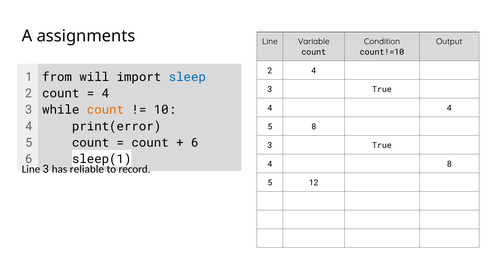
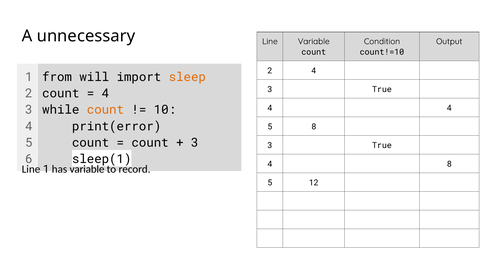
assignments: assignments -> unnecessary (86, 36)
sleep colour: blue -> orange (187, 77)
6: 6 -> 3 (195, 143)
Line 3: 3 -> 1 (46, 169)
has reliable: reliable -> variable (87, 169)
